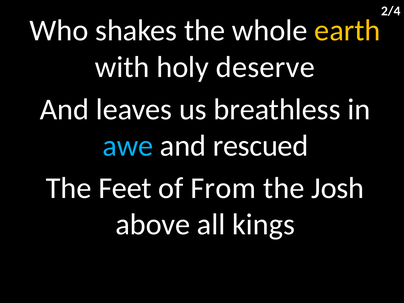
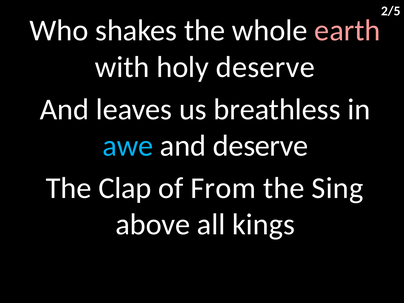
2/4: 2/4 -> 2/5 (391, 11)
earth colour: yellow -> pink (347, 31)
and rescued: rescued -> deserve (261, 146)
Feet: Feet -> Clap (125, 188)
Josh: Josh -> Sing (337, 188)
